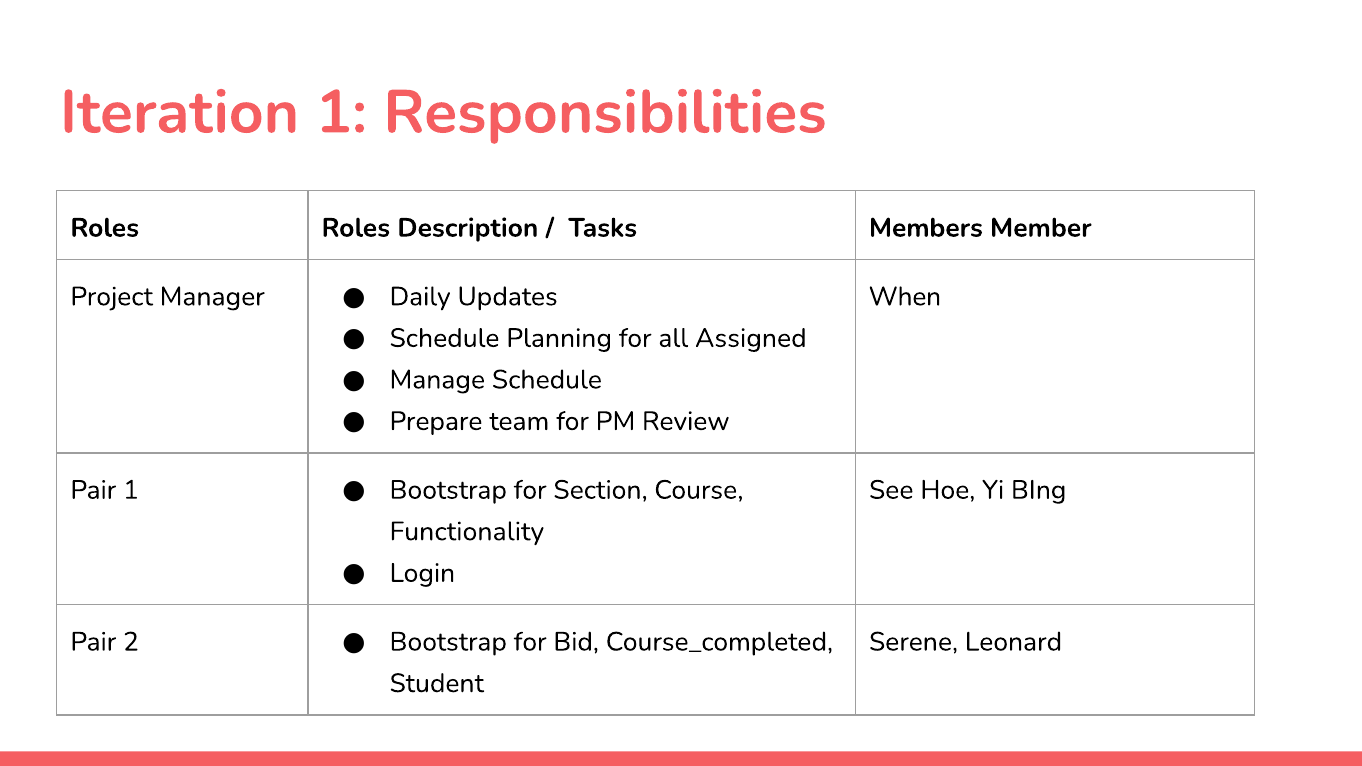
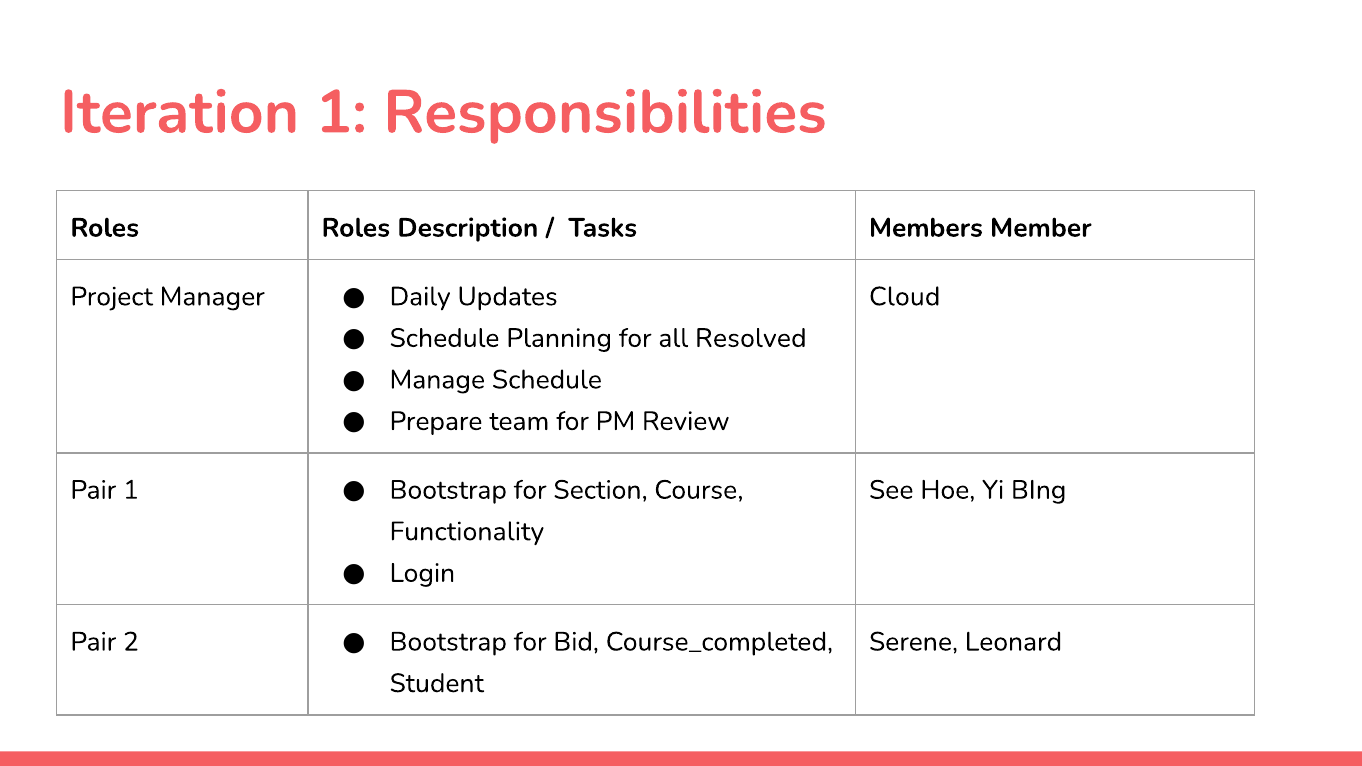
When: When -> Cloud (905, 297)
Assigned: Assigned -> Resolved (751, 338)
